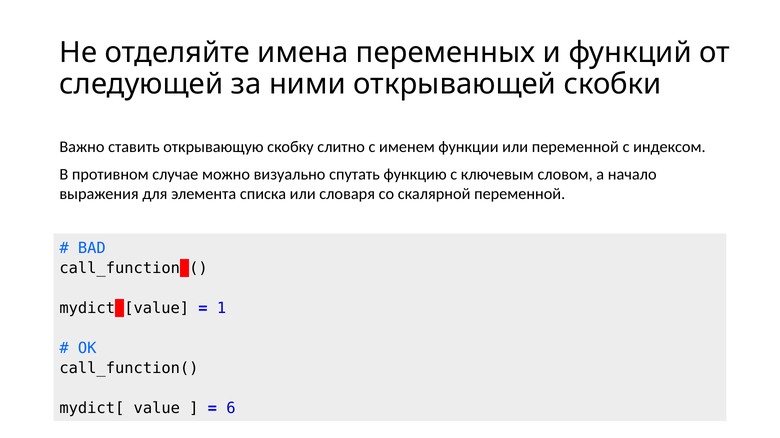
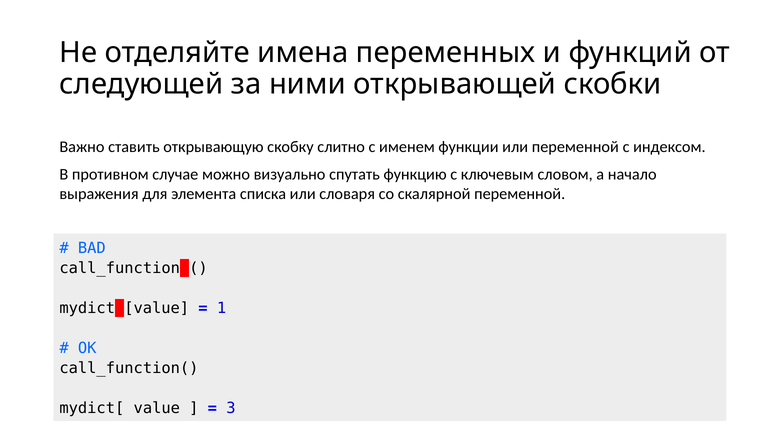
6: 6 -> 3 (231, 409)
